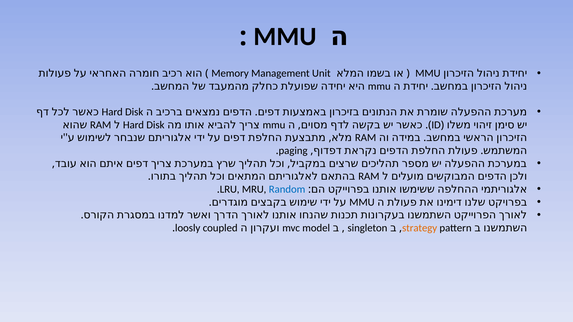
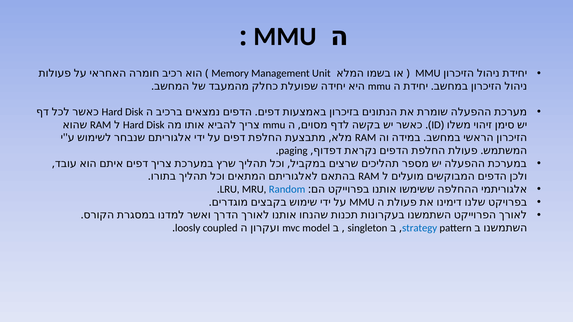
strategy colour: orange -> blue (420, 228)
